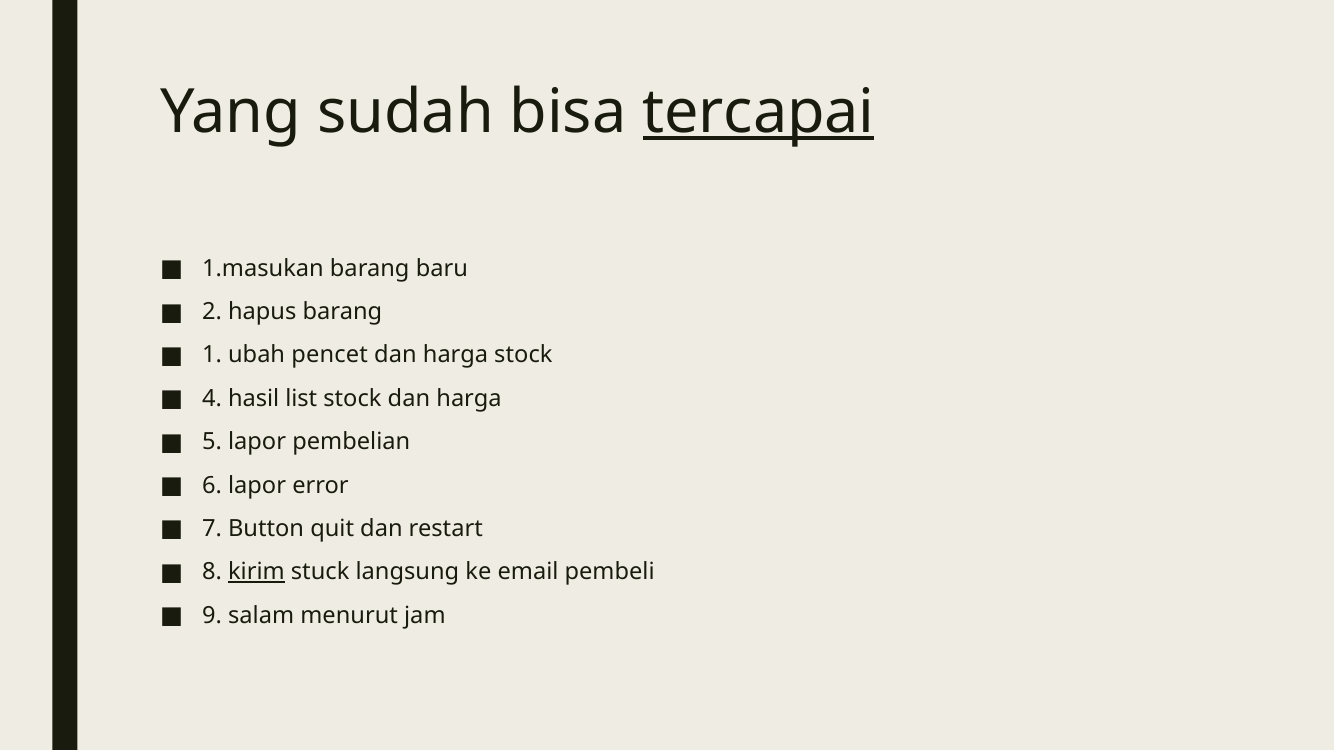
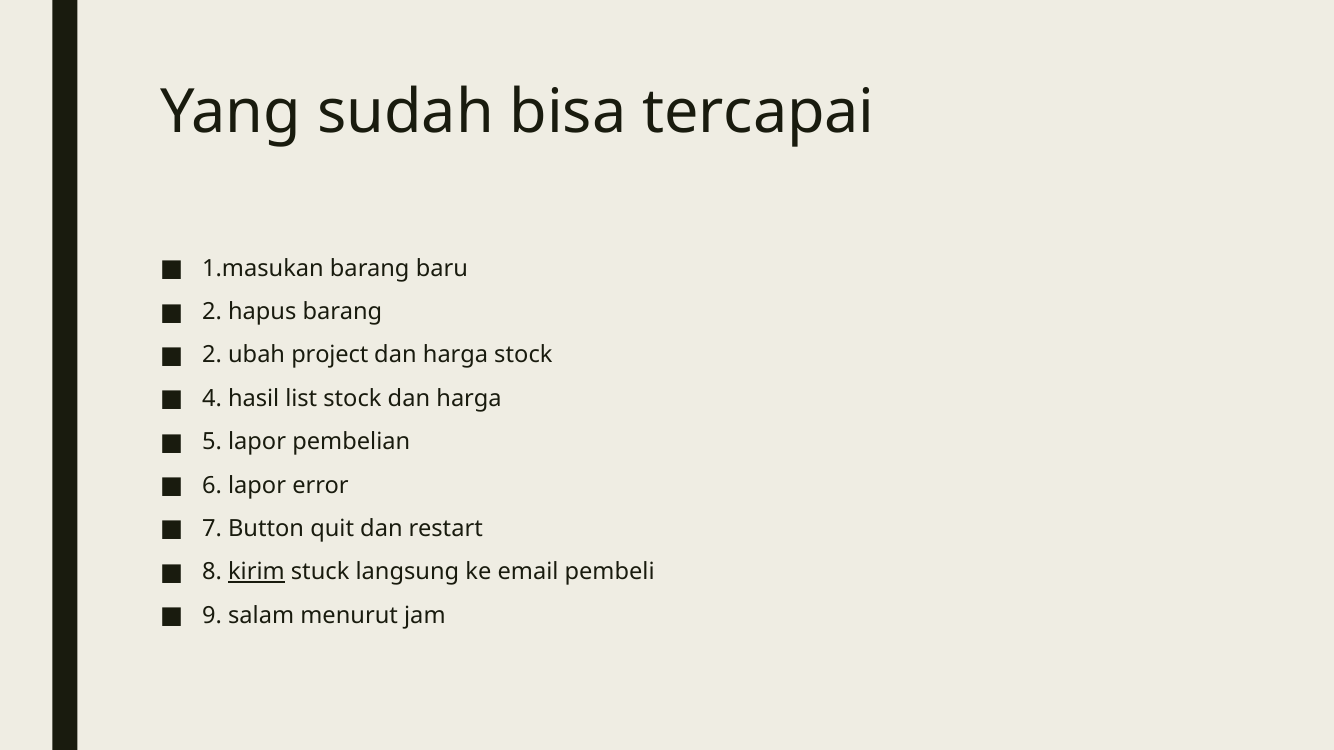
tercapai underline: present -> none (759, 112)
1: 1 -> 2 (212, 355)
pencet: pencet -> project (330, 355)
